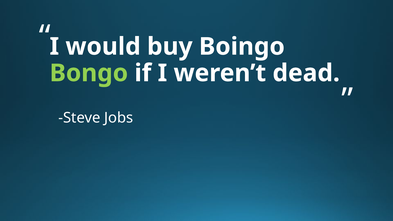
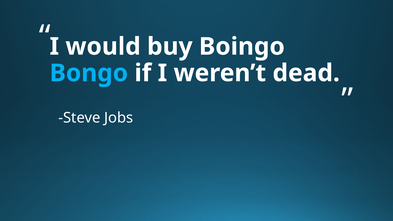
Bongo colour: light green -> light blue (89, 73)
